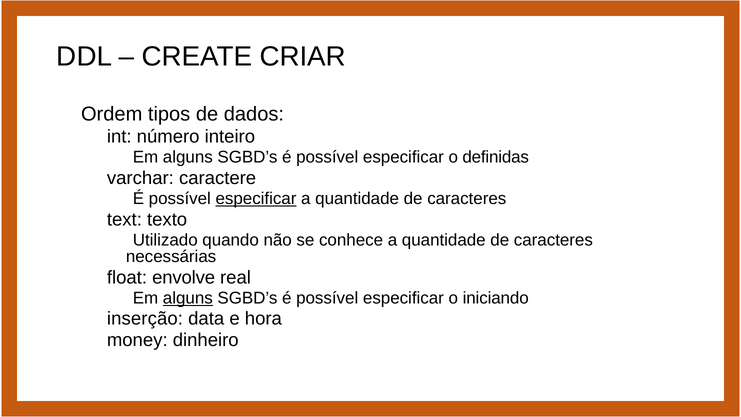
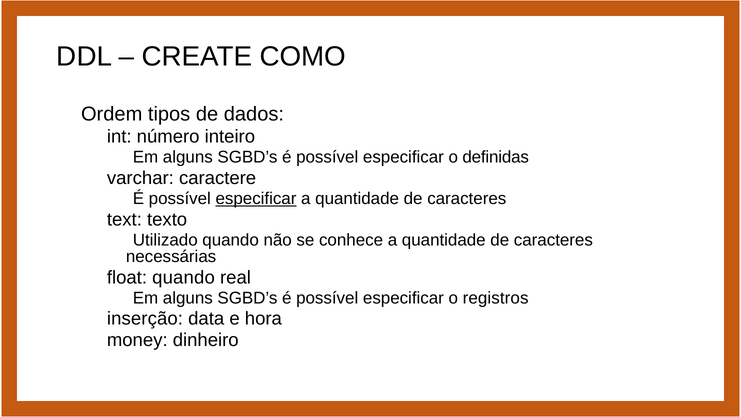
CRIAR: CRIAR -> COMO (303, 57)
float envolve: envolve -> quando (183, 277)
alguns underline: present -> none (188, 298)
iniciando: iniciando -> registros (496, 298)
